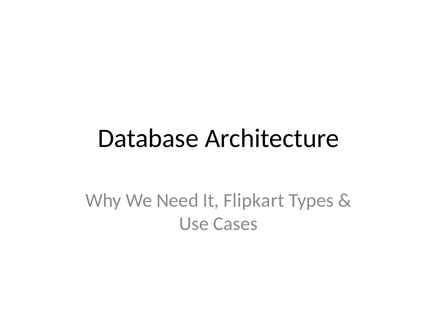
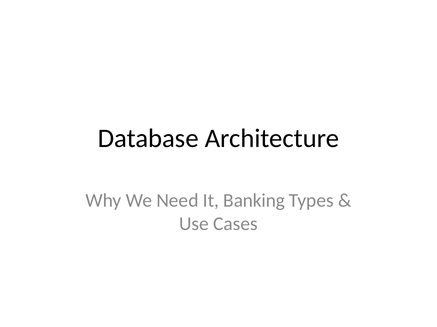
Flipkart: Flipkart -> Banking (254, 201)
